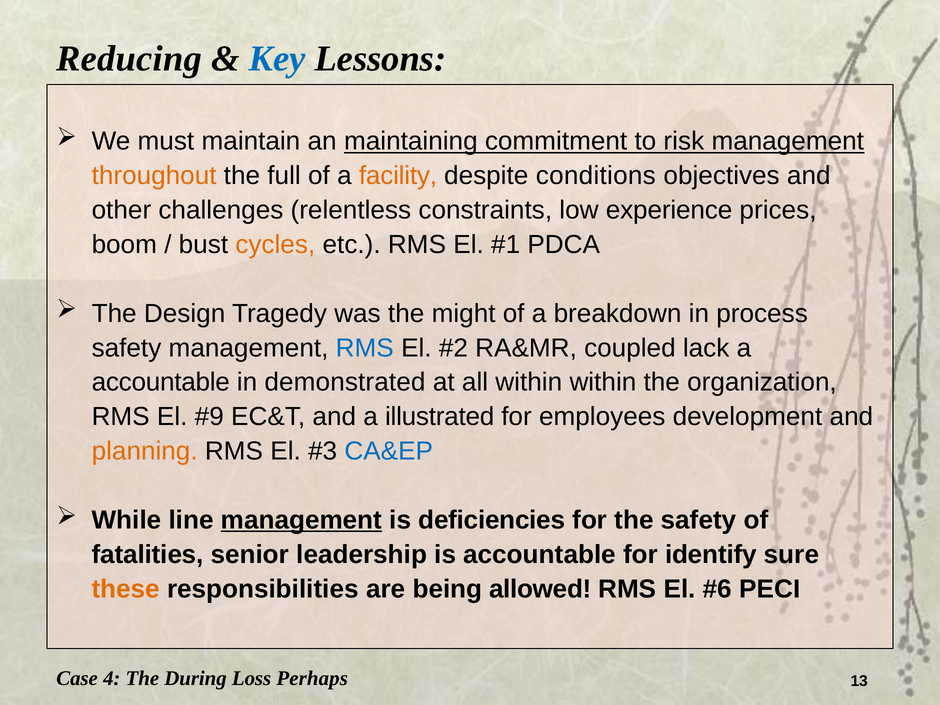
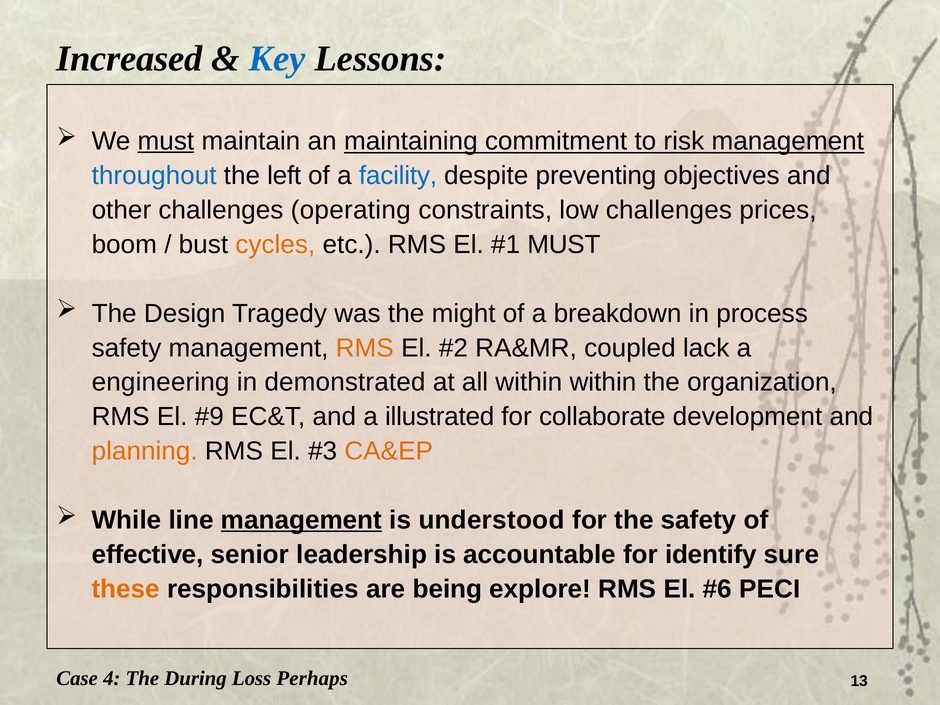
Reducing: Reducing -> Increased (129, 59)
must underline: none -> present (166, 141)
throughout colour: orange -> blue (154, 176)
full: full -> left (284, 176)
facility colour: orange -> blue (398, 176)
conditions: conditions -> preventing (596, 176)
relentless: relentless -> operating (351, 210)
low experience: experience -> challenges (669, 210)
PDCA: PDCA -> MUST (564, 245)
RMS colour: blue -> orange (365, 348)
accountable: accountable -> engineering (161, 382)
employees: employees -> collaborate (602, 417)
CA&EP colour: blue -> orange (389, 451)
deficiencies: deficiencies -> understood (492, 520)
fatalities: fatalities -> effective (148, 555)
allowed: allowed -> explore (540, 589)
